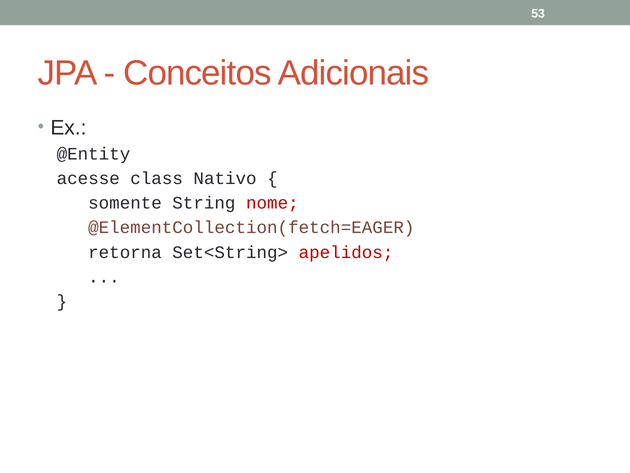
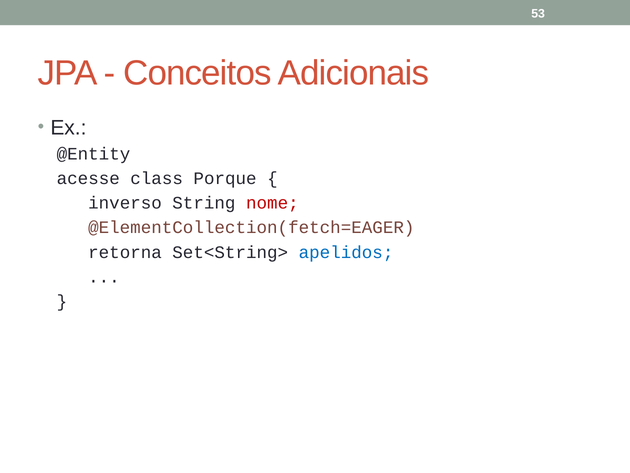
Nativo: Nativo -> Porque (225, 178)
somente: somente -> inverso (125, 203)
apelidos colour: red -> blue (346, 252)
